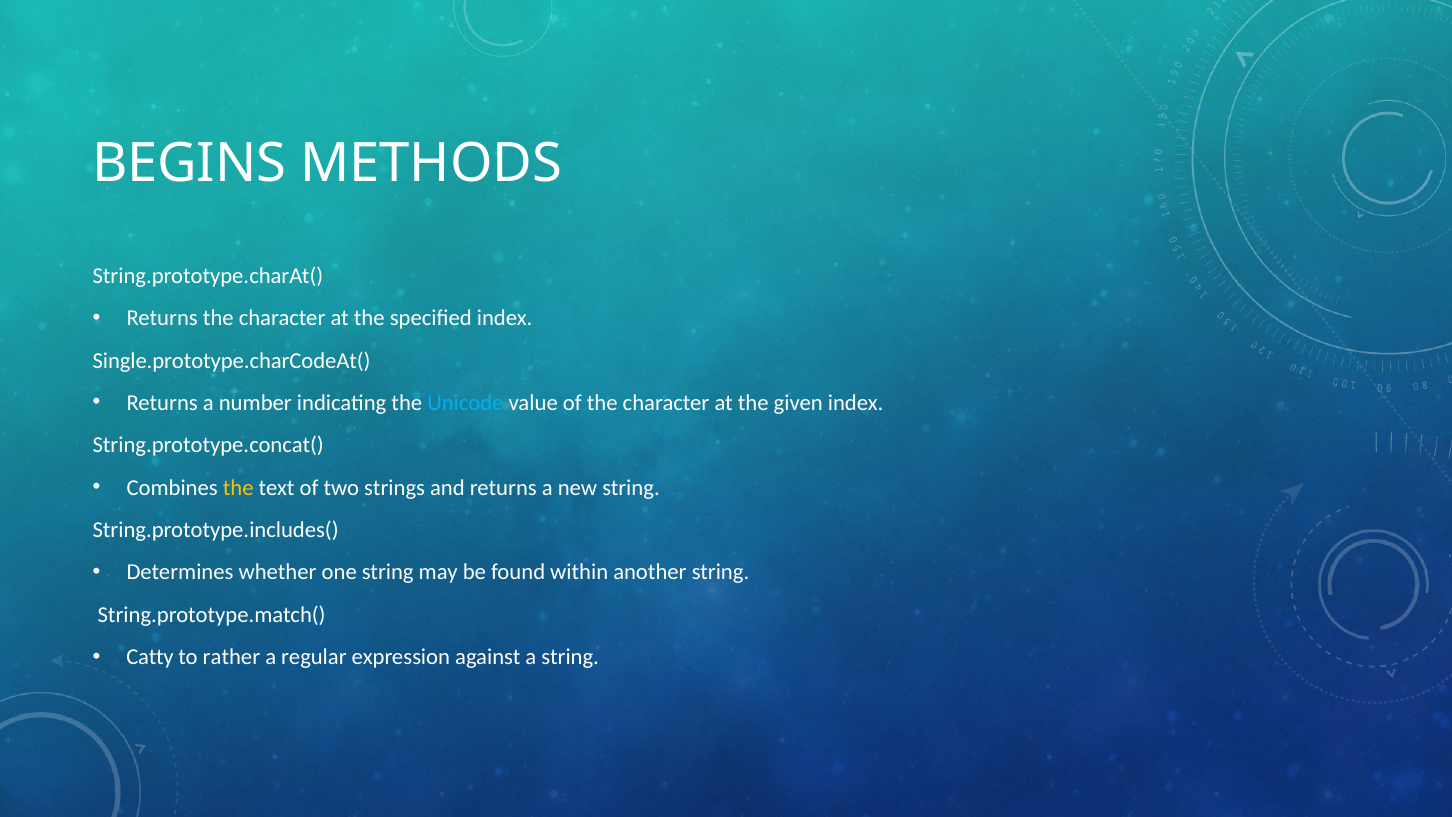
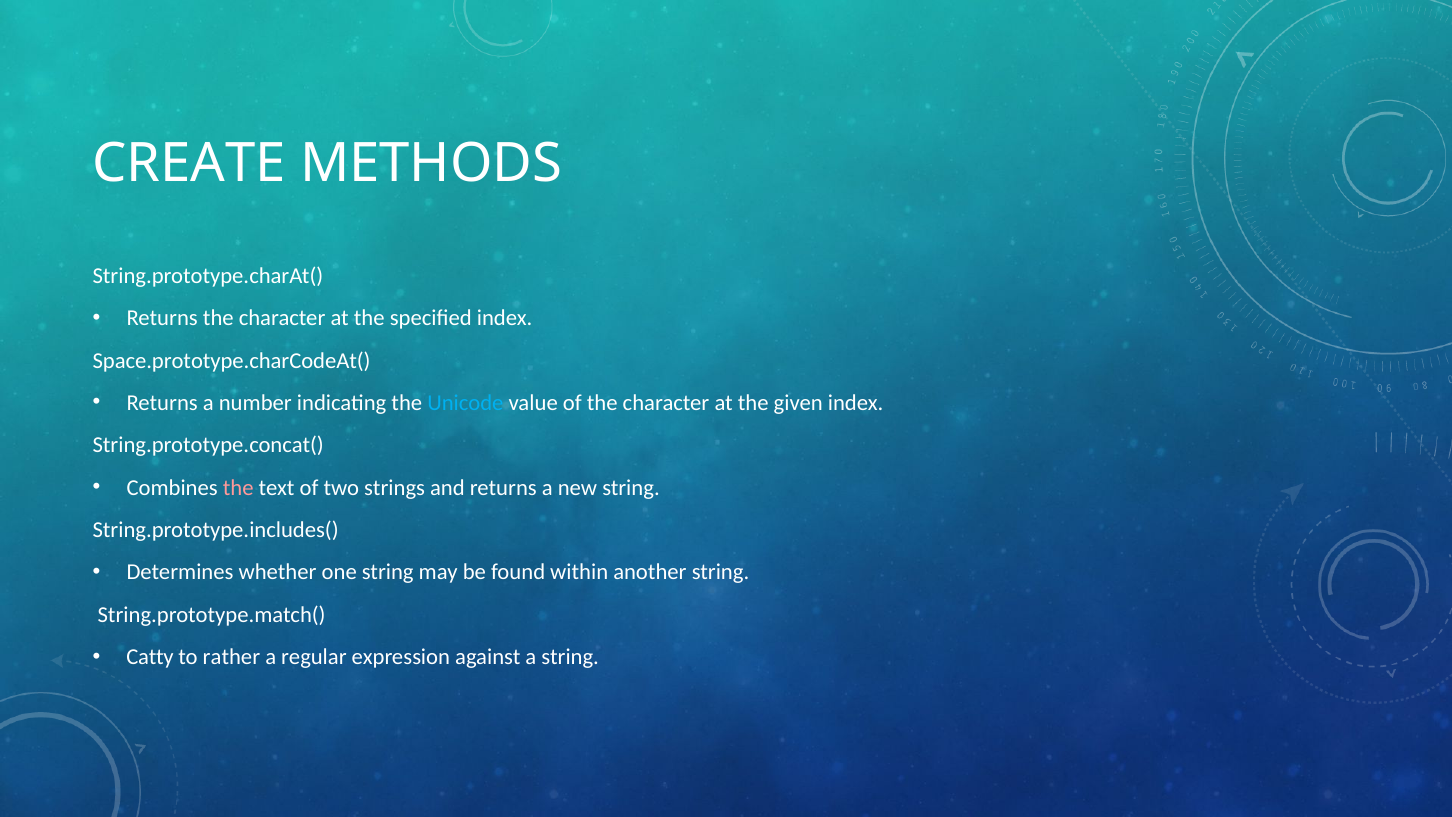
BEGINS: BEGINS -> CREATE (189, 163)
Single.prototype.charCodeAt(: Single.prototype.charCodeAt( -> Space.prototype.charCodeAt( (232, 360)
the colour: yellow -> pink (238, 487)
